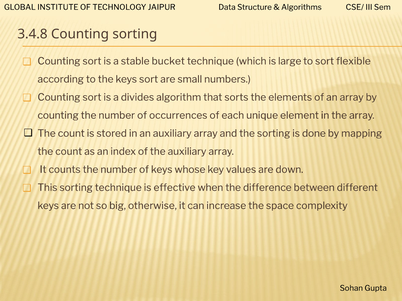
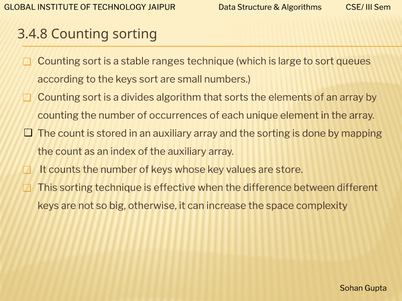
bucket: bucket -> ranges (168, 61)
flexible: flexible -> queues (353, 61)
down: down -> store (289, 170)
